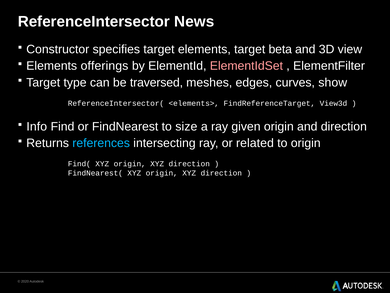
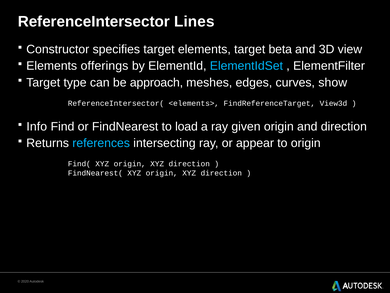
News: News -> Lines (194, 22)
ElementIdSet colour: pink -> light blue (246, 66)
traversed: traversed -> approach (156, 82)
size: size -> load (186, 126)
related: related -> appear (255, 143)
